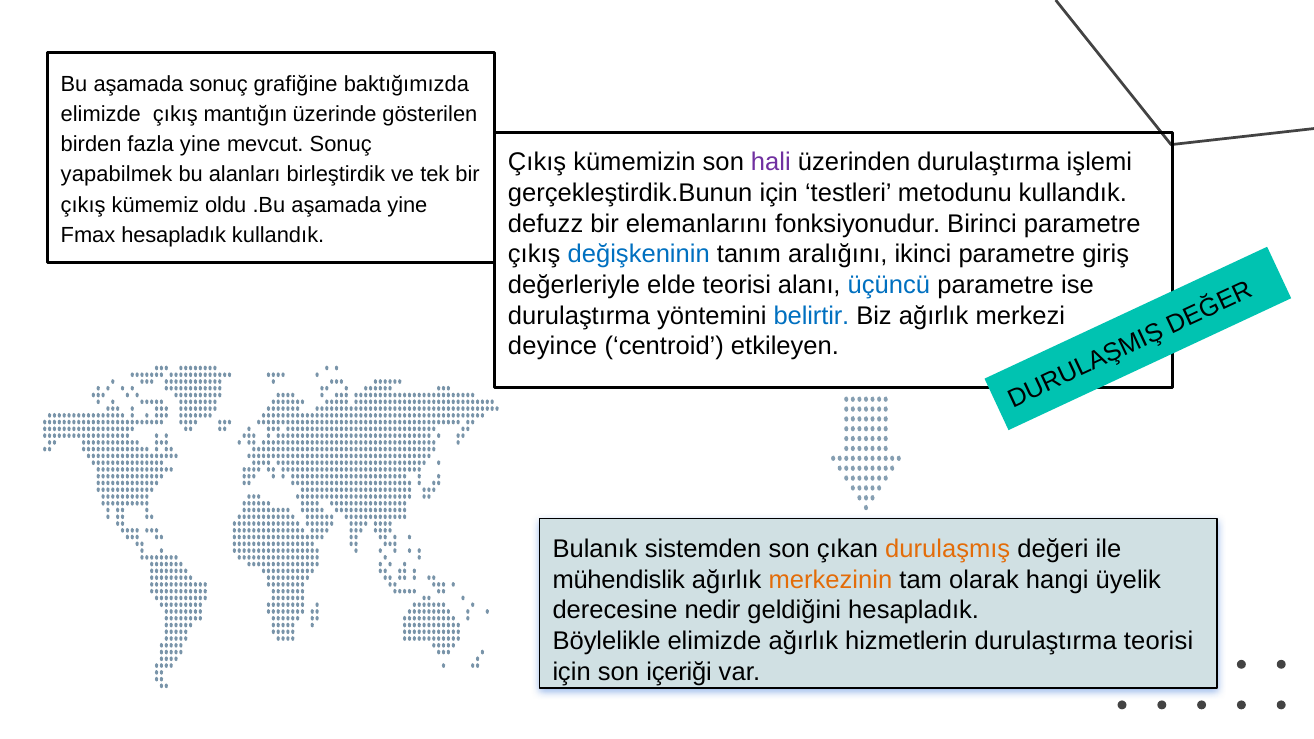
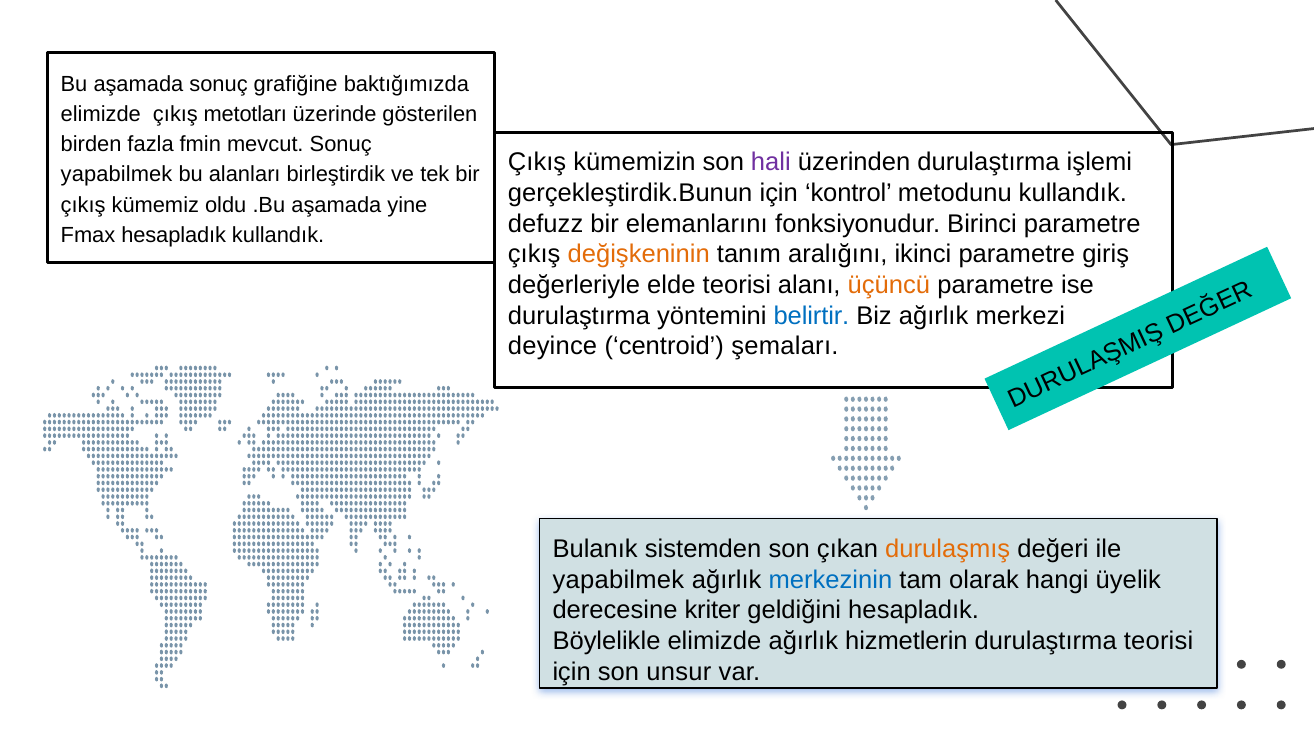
mantığın: mantığın -> metotları (245, 114)
fazla yine: yine -> fmin (200, 144)
testleri: testleri -> kontrol (848, 193)
değişkeninin colour: blue -> orange (639, 254)
üçüncü colour: blue -> orange (889, 285)
etkileyen: etkileyen -> şemaları (785, 347)
mühendislik: mühendislik -> yapabilmek (618, 580)
merkezinin colour: orange -> blue (830, 580)
nedir: nedir -> kriter (713, 610)
içeriği: içeriği -> unsur (679, 672)
